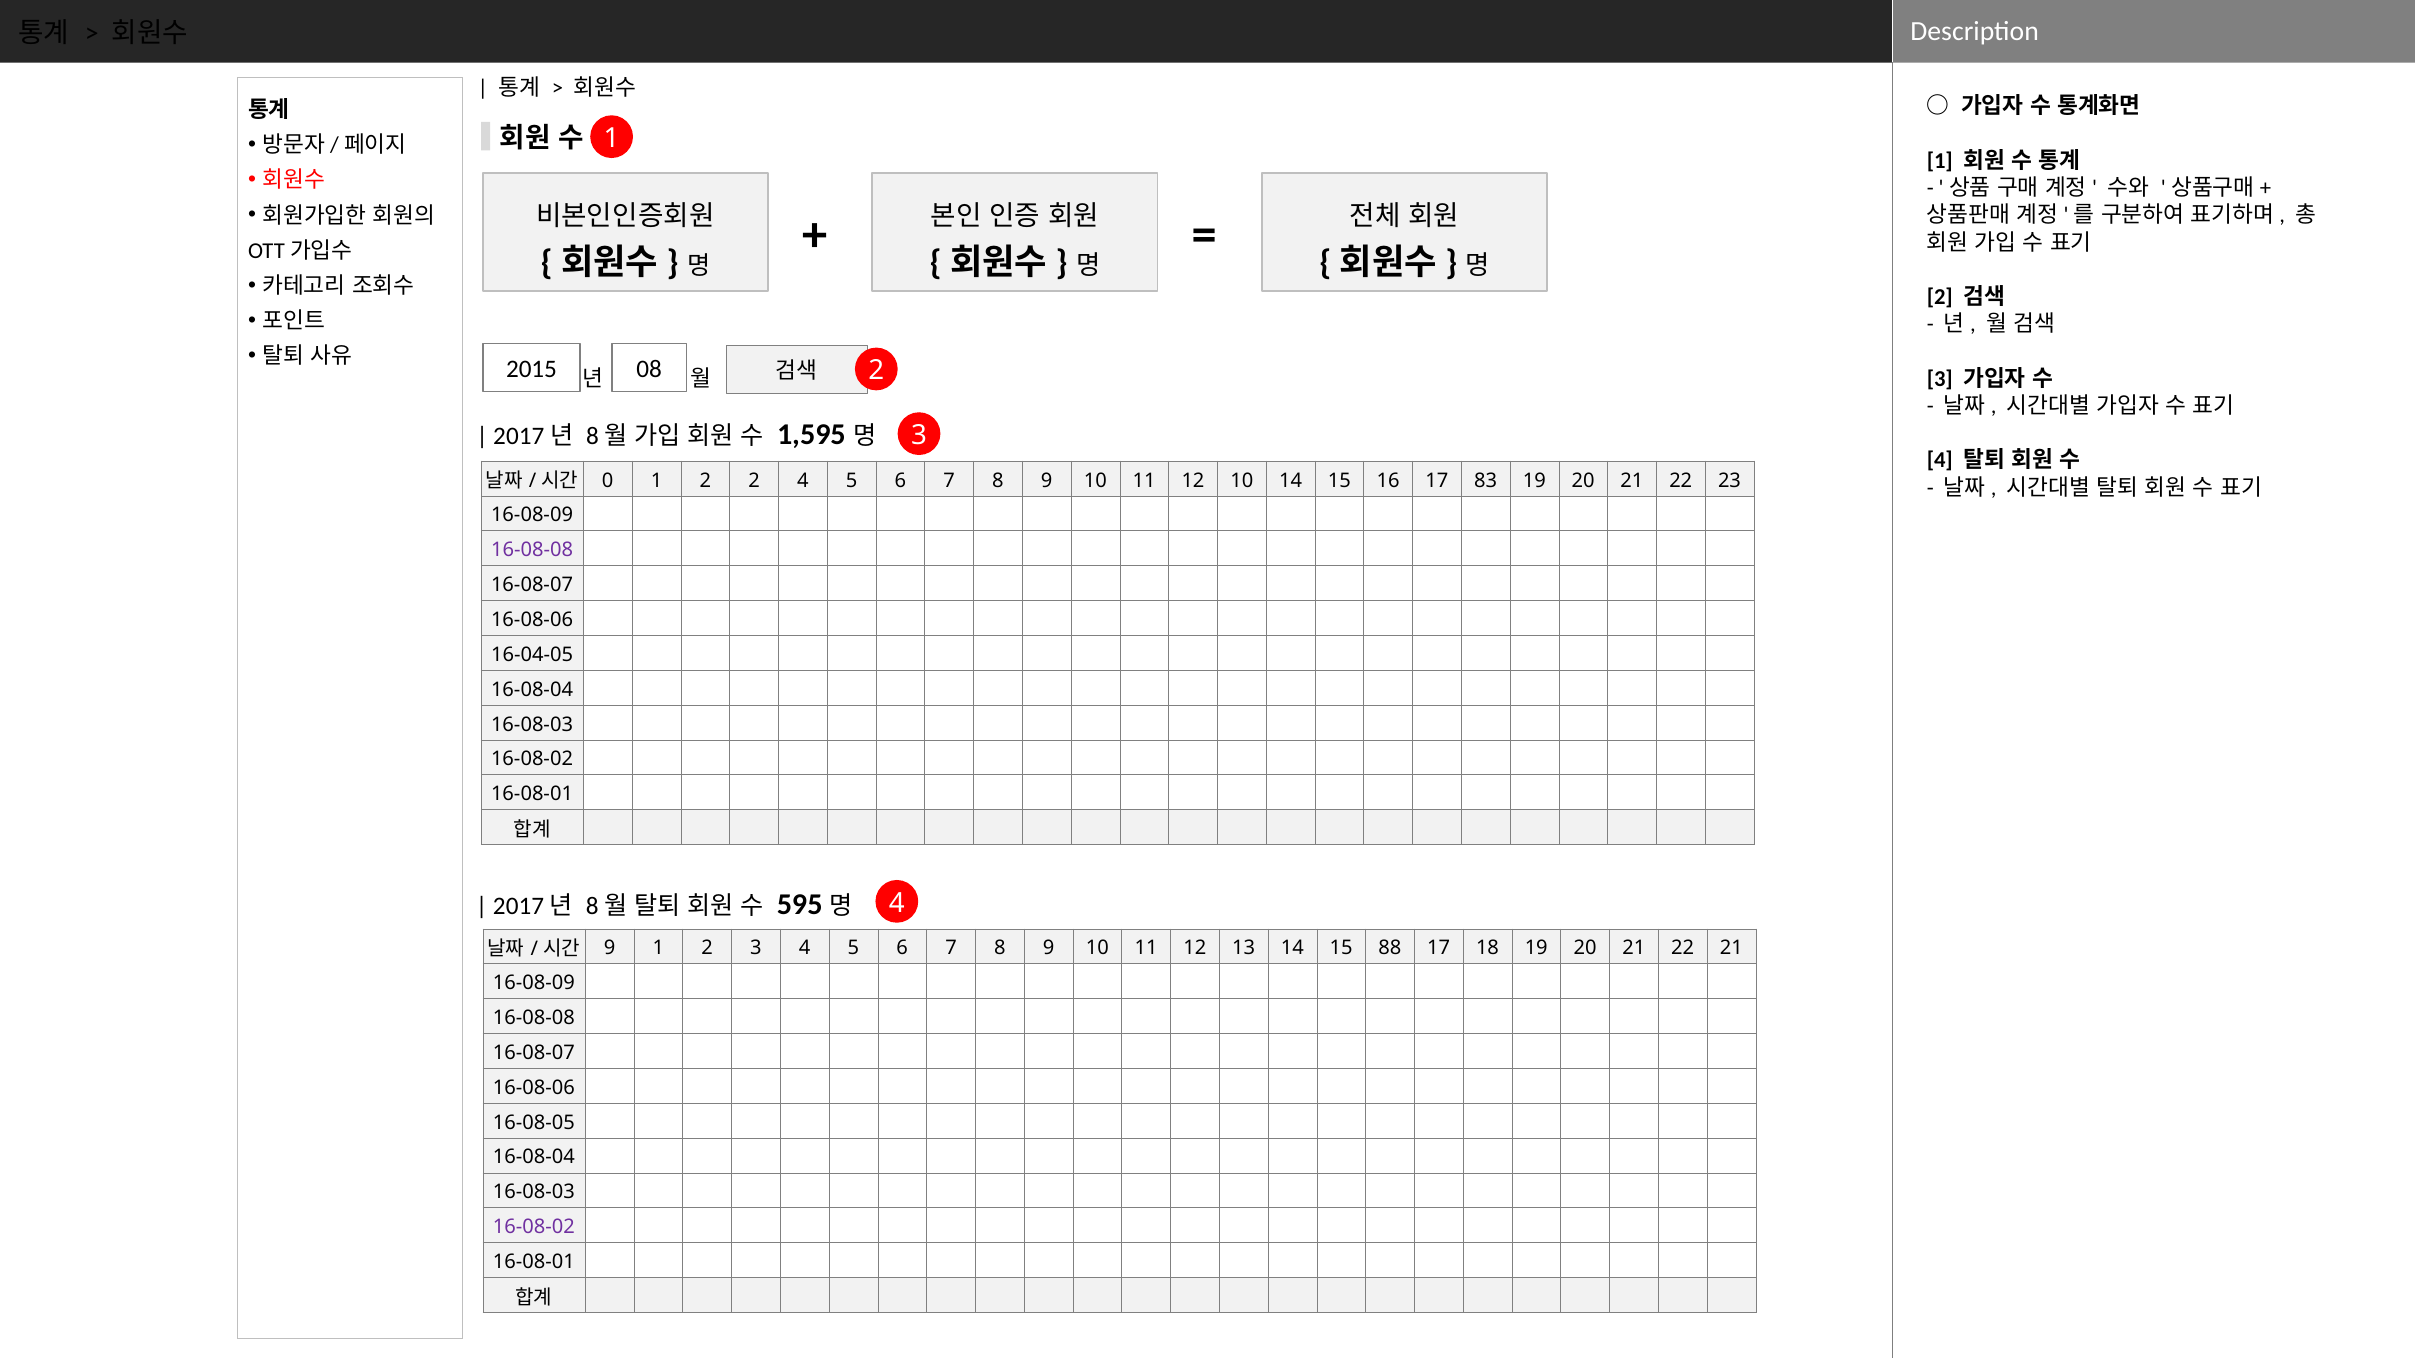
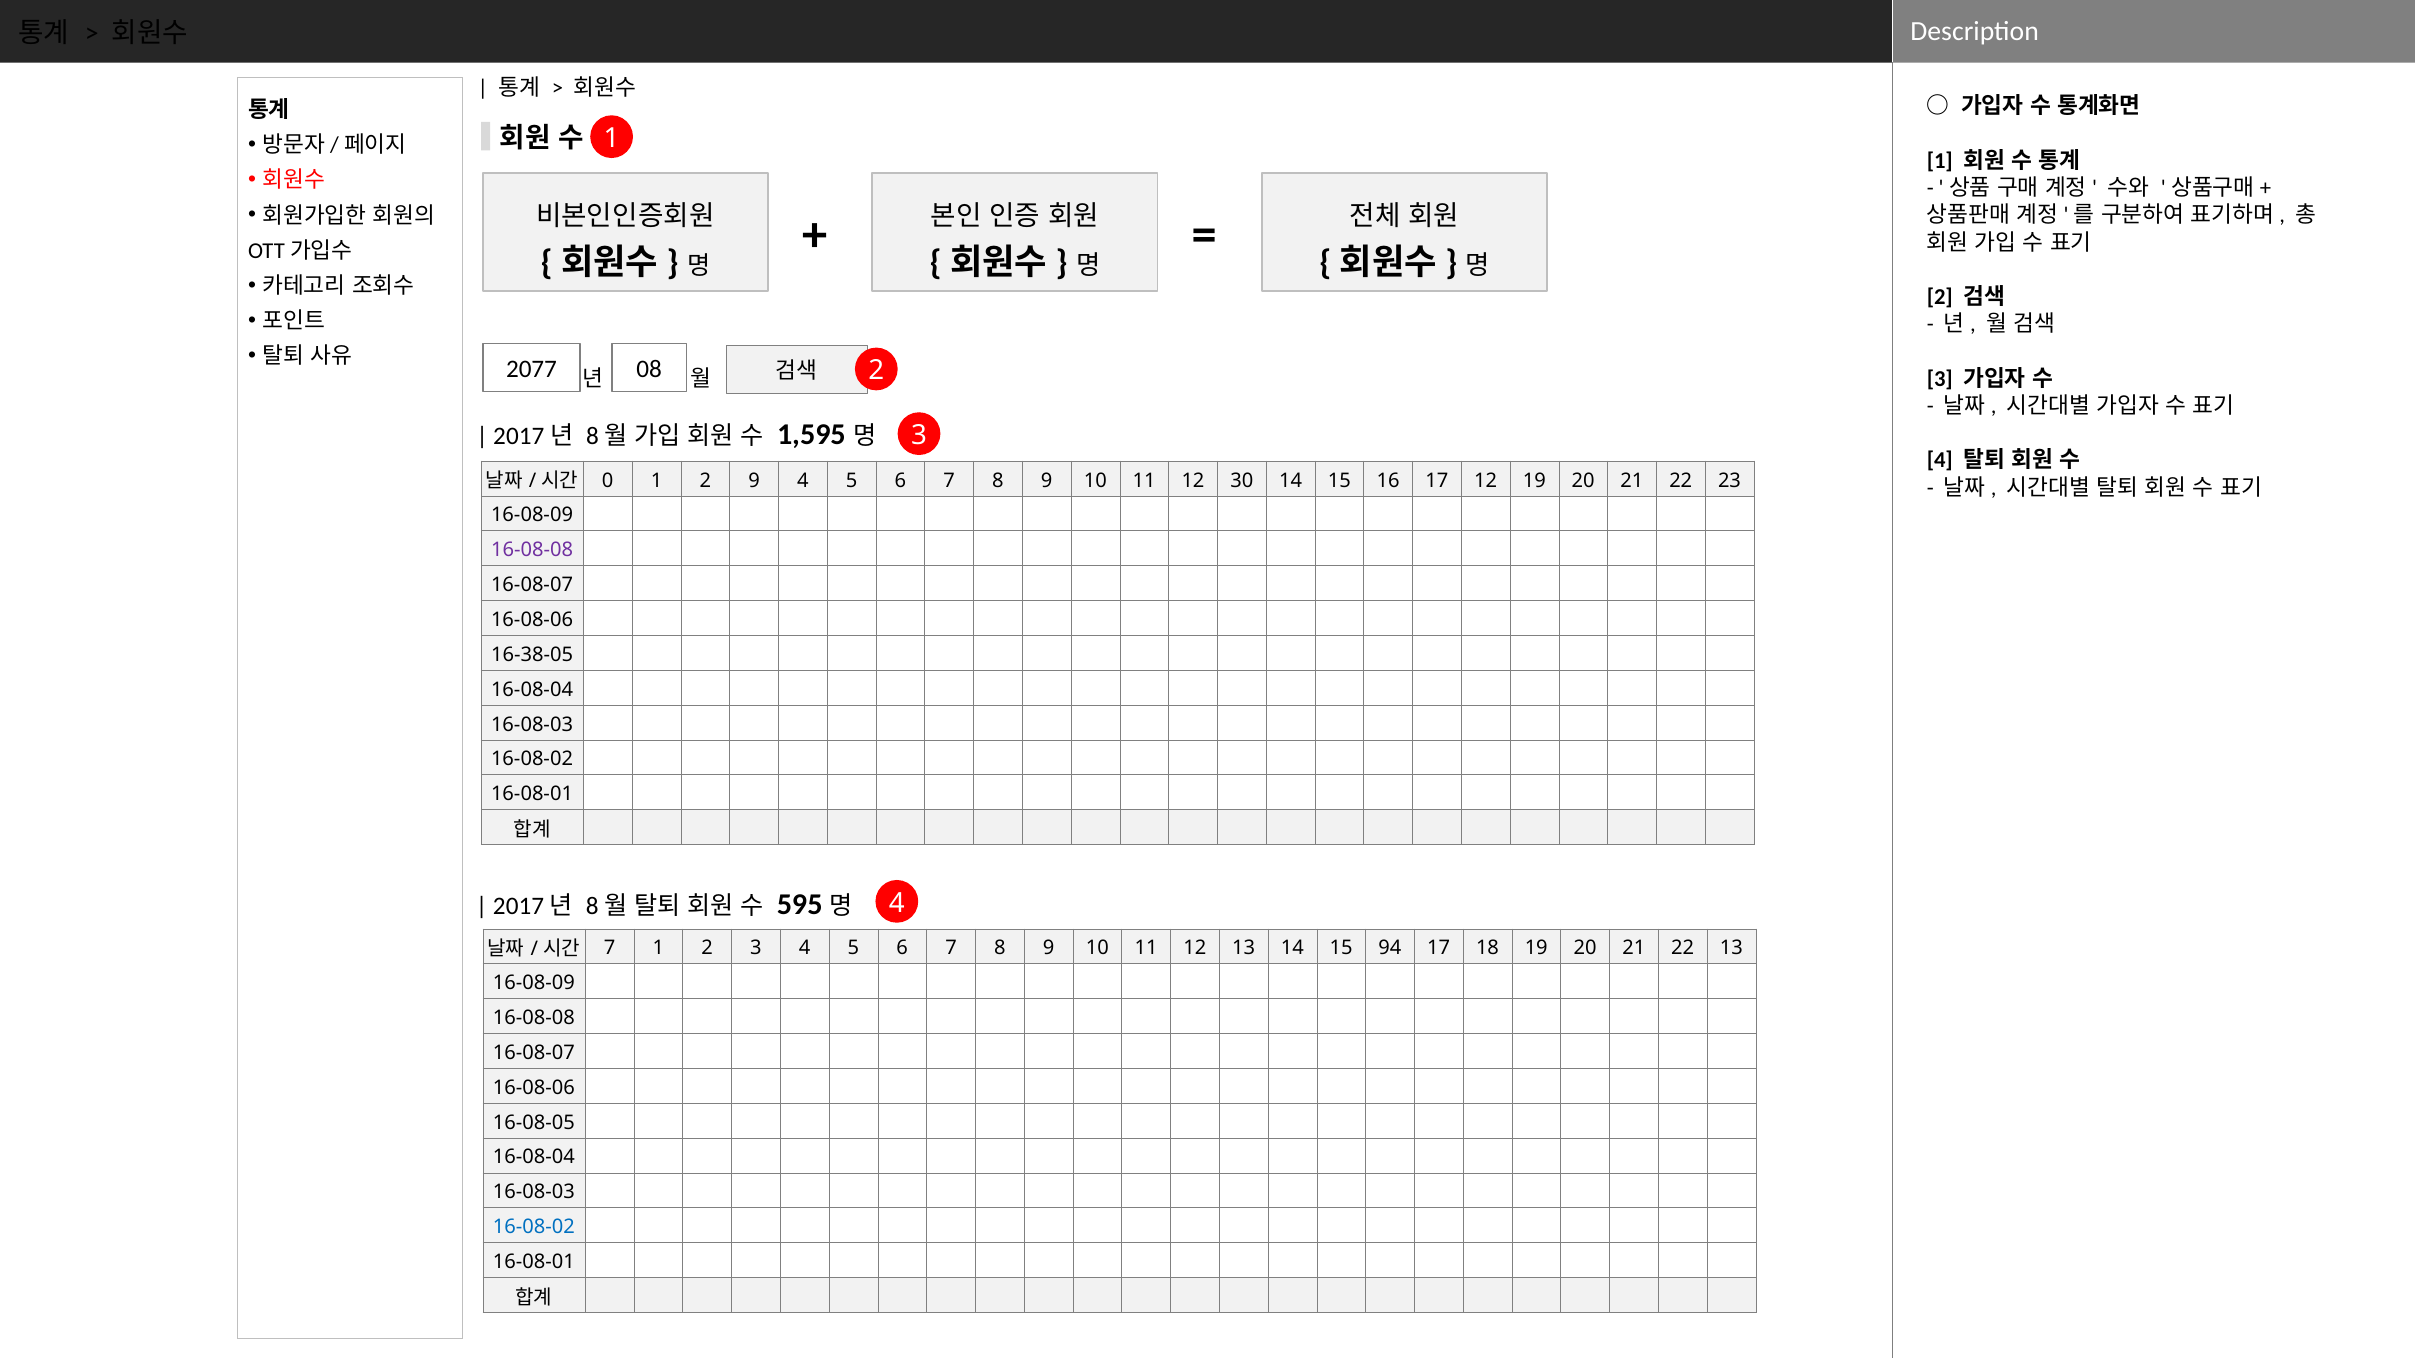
2015: 2015 -> 2077 (531, 370)
2 2: 2 -> 9 (754, 481)
12 10: 10 -> 30 (1242, 481)
17 83: 83 -> 12 (1486, 481)
16-04-05: 16-04-05 -> 16-38-05 (532, 655)
9: 9 -> 7 (610, 948)
88: 88 -> 94 (1390, 948)
22 21: 21 -> 13 (1731, 948)
16-08-02 colour: purple -> blue (534, 1227)
